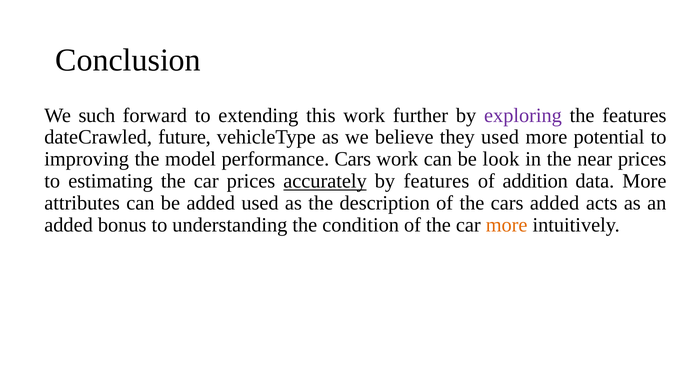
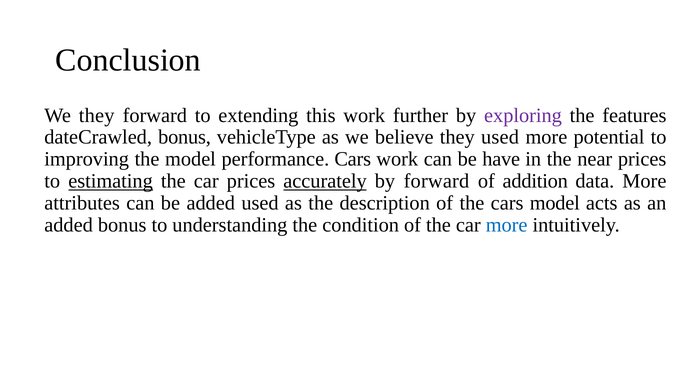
We such: such -> they (97, 115)
dateCrawled future: future -> bonus (185, 137)
look: look -> have (501, 159)
estimating underline: none -> present (111, 181)
by features: features -> forward (436, 181)
cars added: added -> model (555, 203)
more colour: orange -> blue (507, 225)
